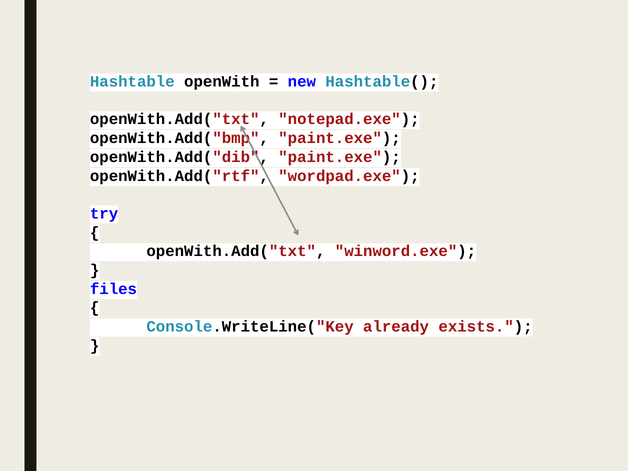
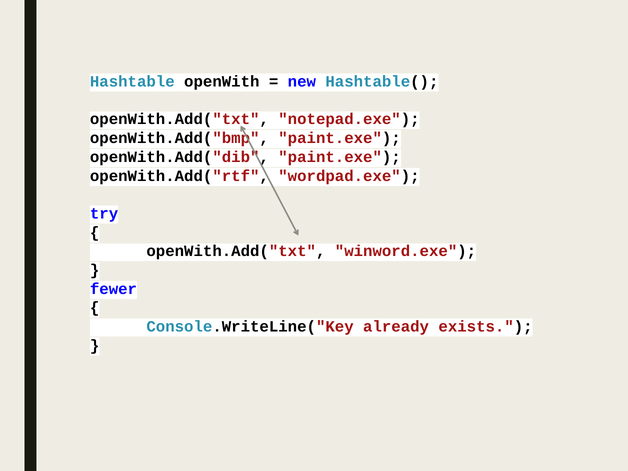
files: files -> fewer (113, 289)
